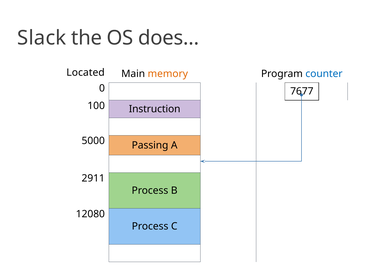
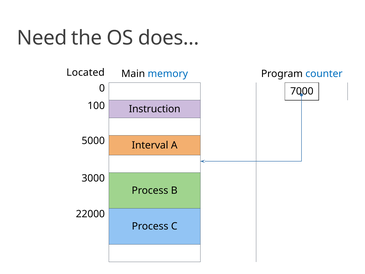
Slack: Slack -> Need (42, 38)
memory colour: orange -> blue (168, 74)
7677: 7677 -> 7000 (302, 91)
Passing: Passing -> Interval (150, 145)
2911: 2911 -> 3000 (93, 178)
12080: 12080 -> 22000 (90, 214)
